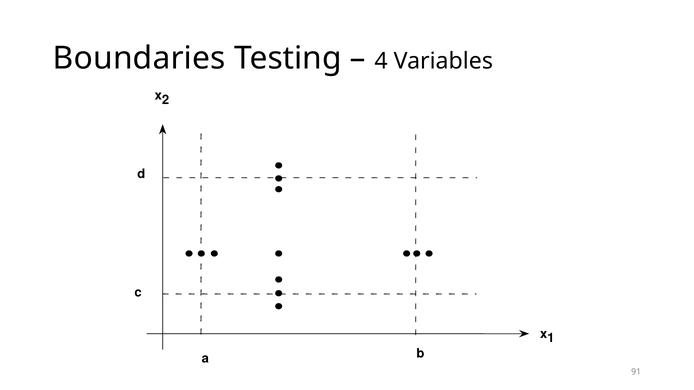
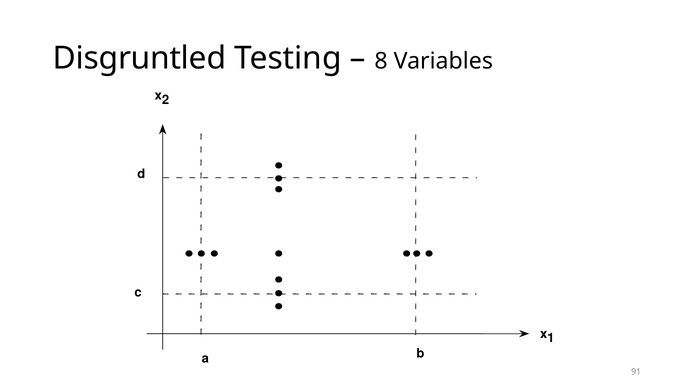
Boundaries: Boundaries -> Disgruntled (140, 58)
4: 4 -> 8 (381, 61)
